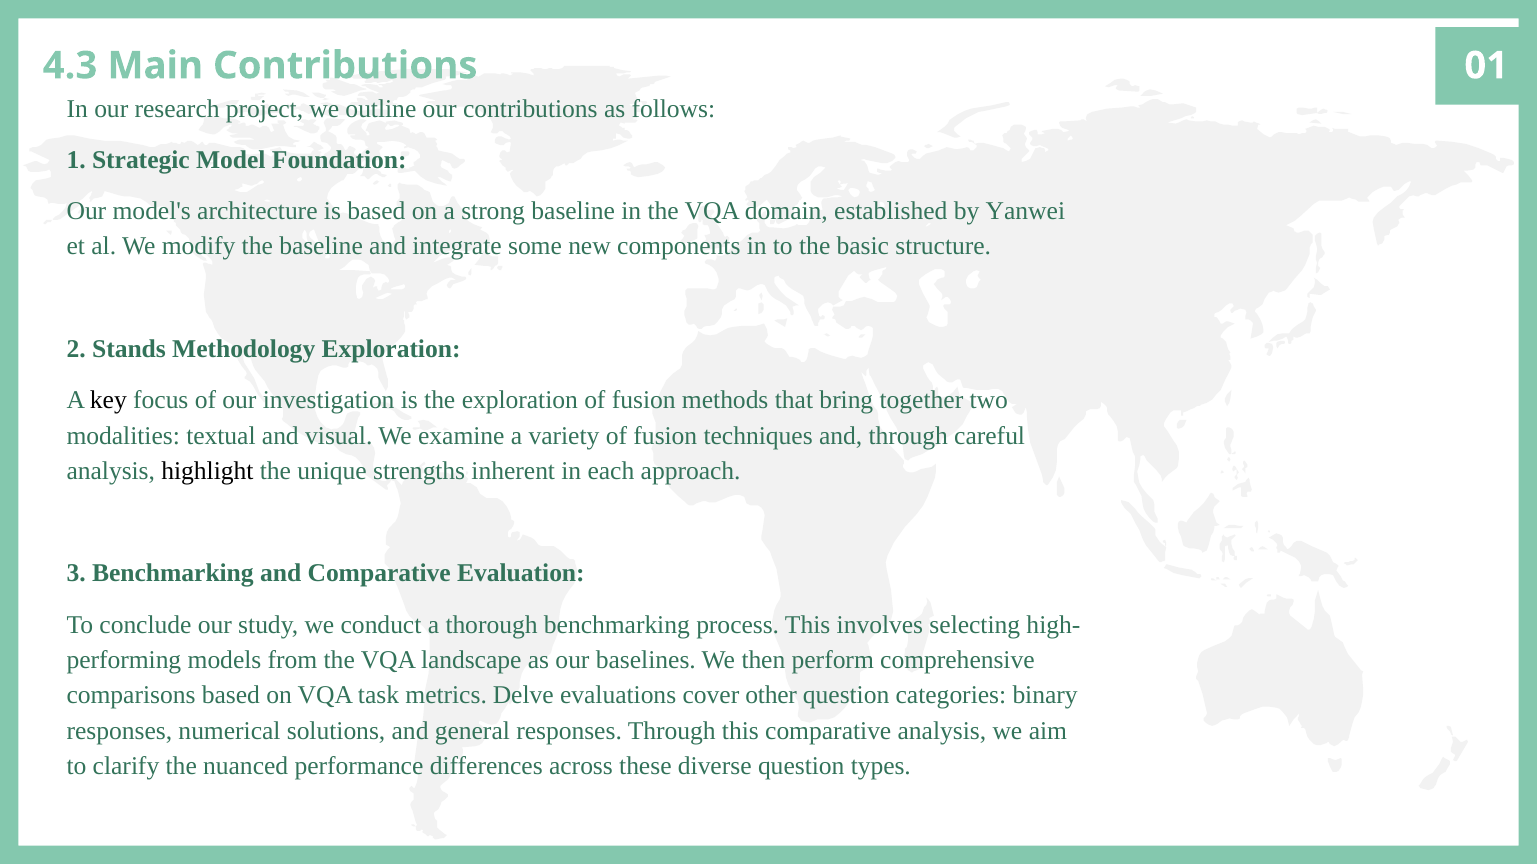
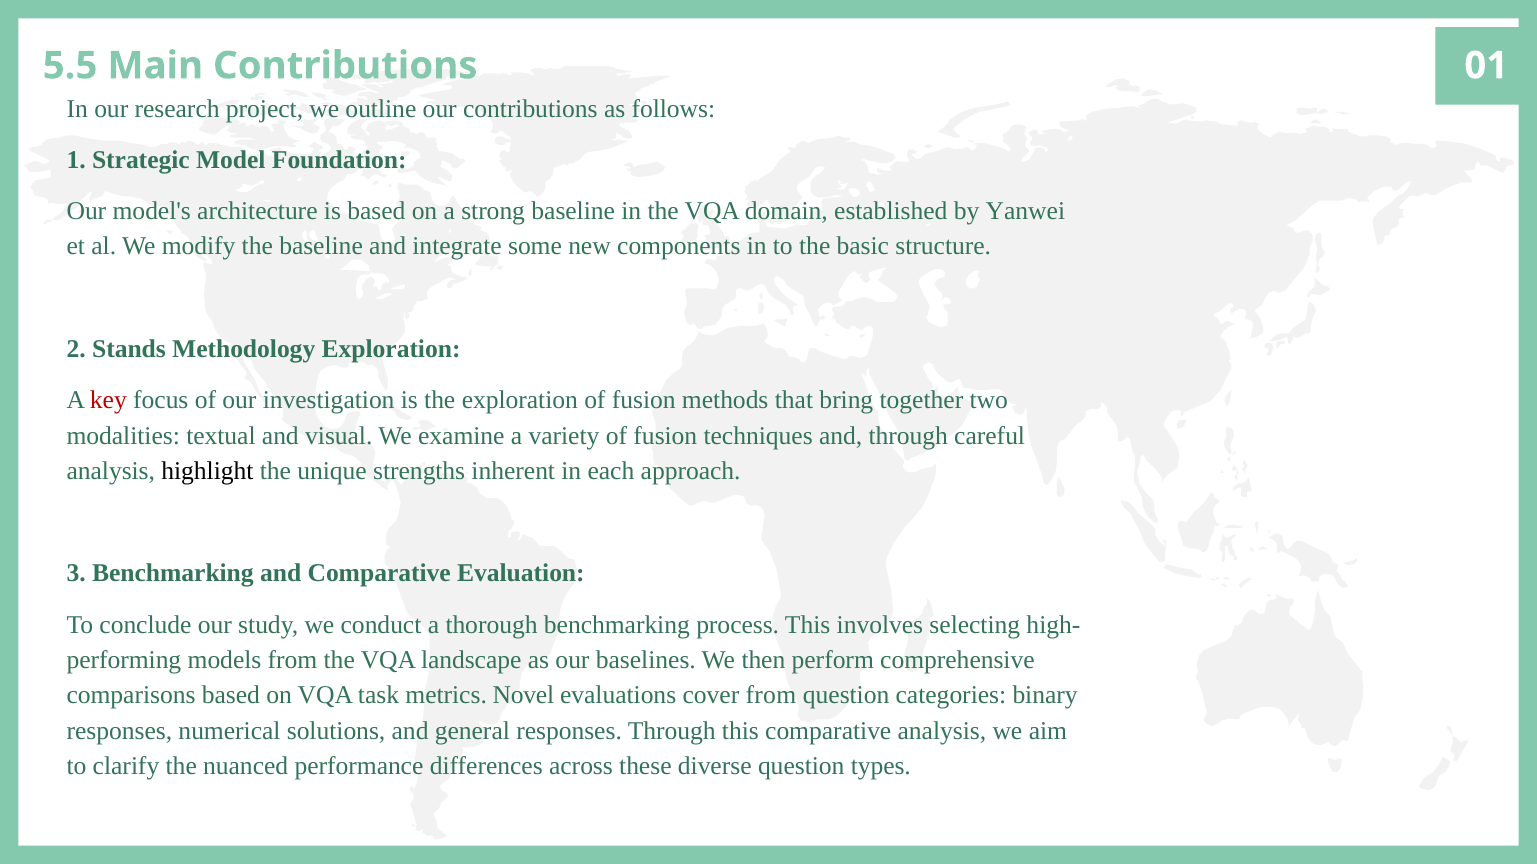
4.3: 4.3 -> 5.5 (70, 66)
key colour: black -> red (108, 401)
Delve: Delve -> Novel (523, 696)
cover other: other -> from (771, 696)
